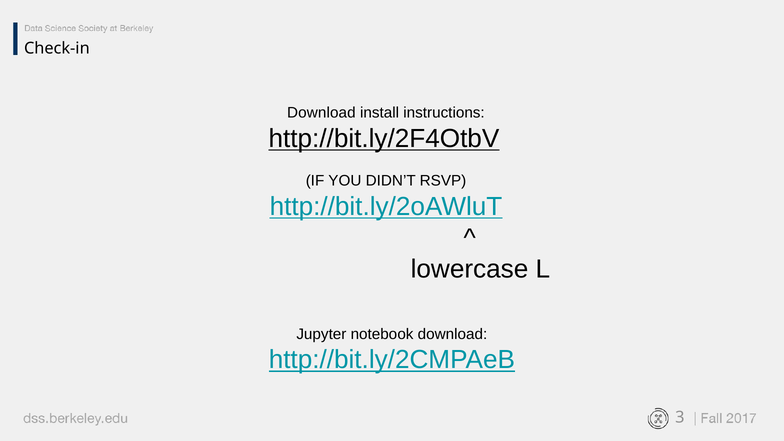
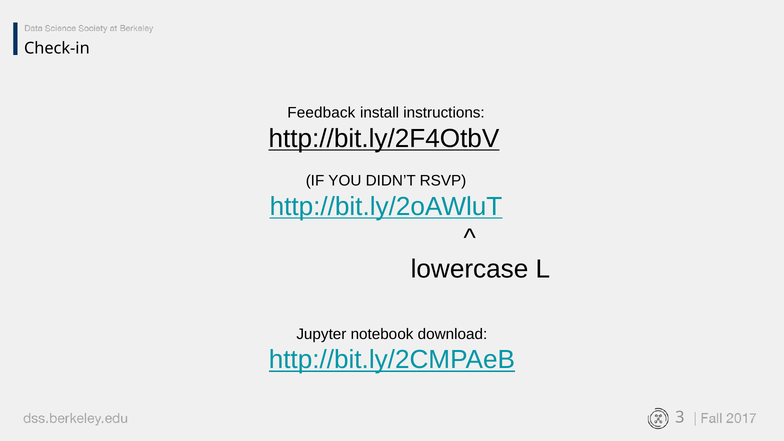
Download: Download -> Feedback (321, 113)
